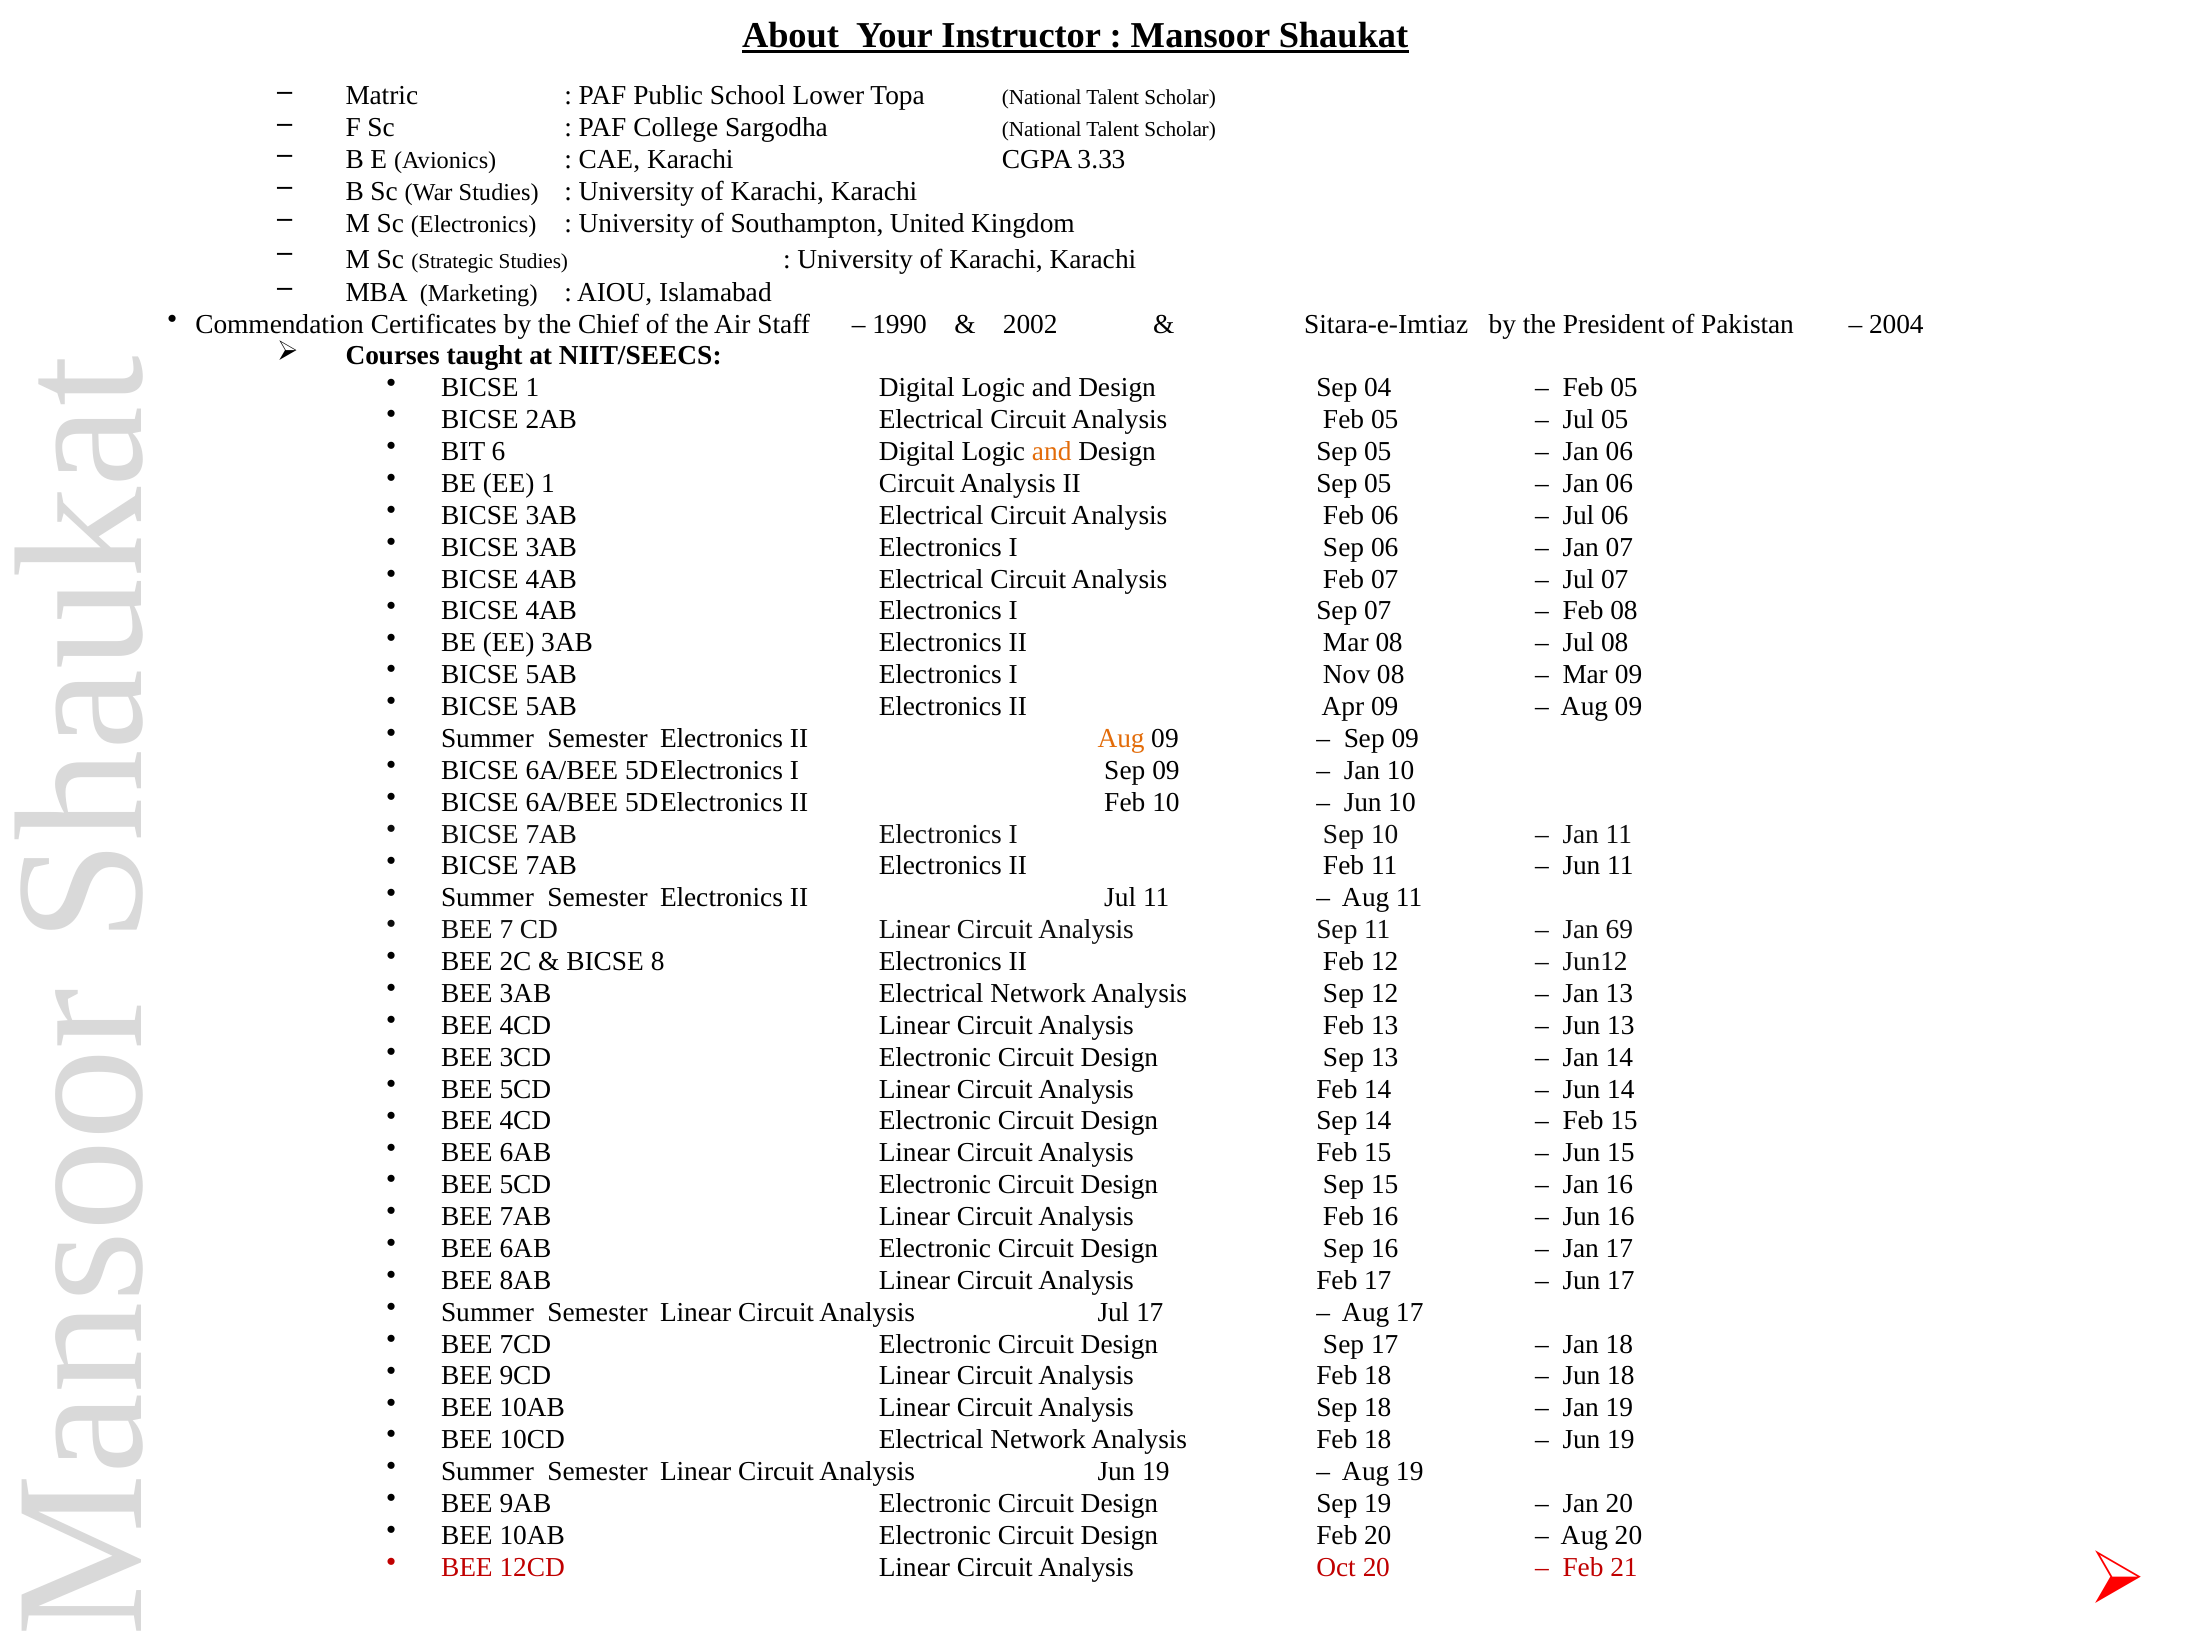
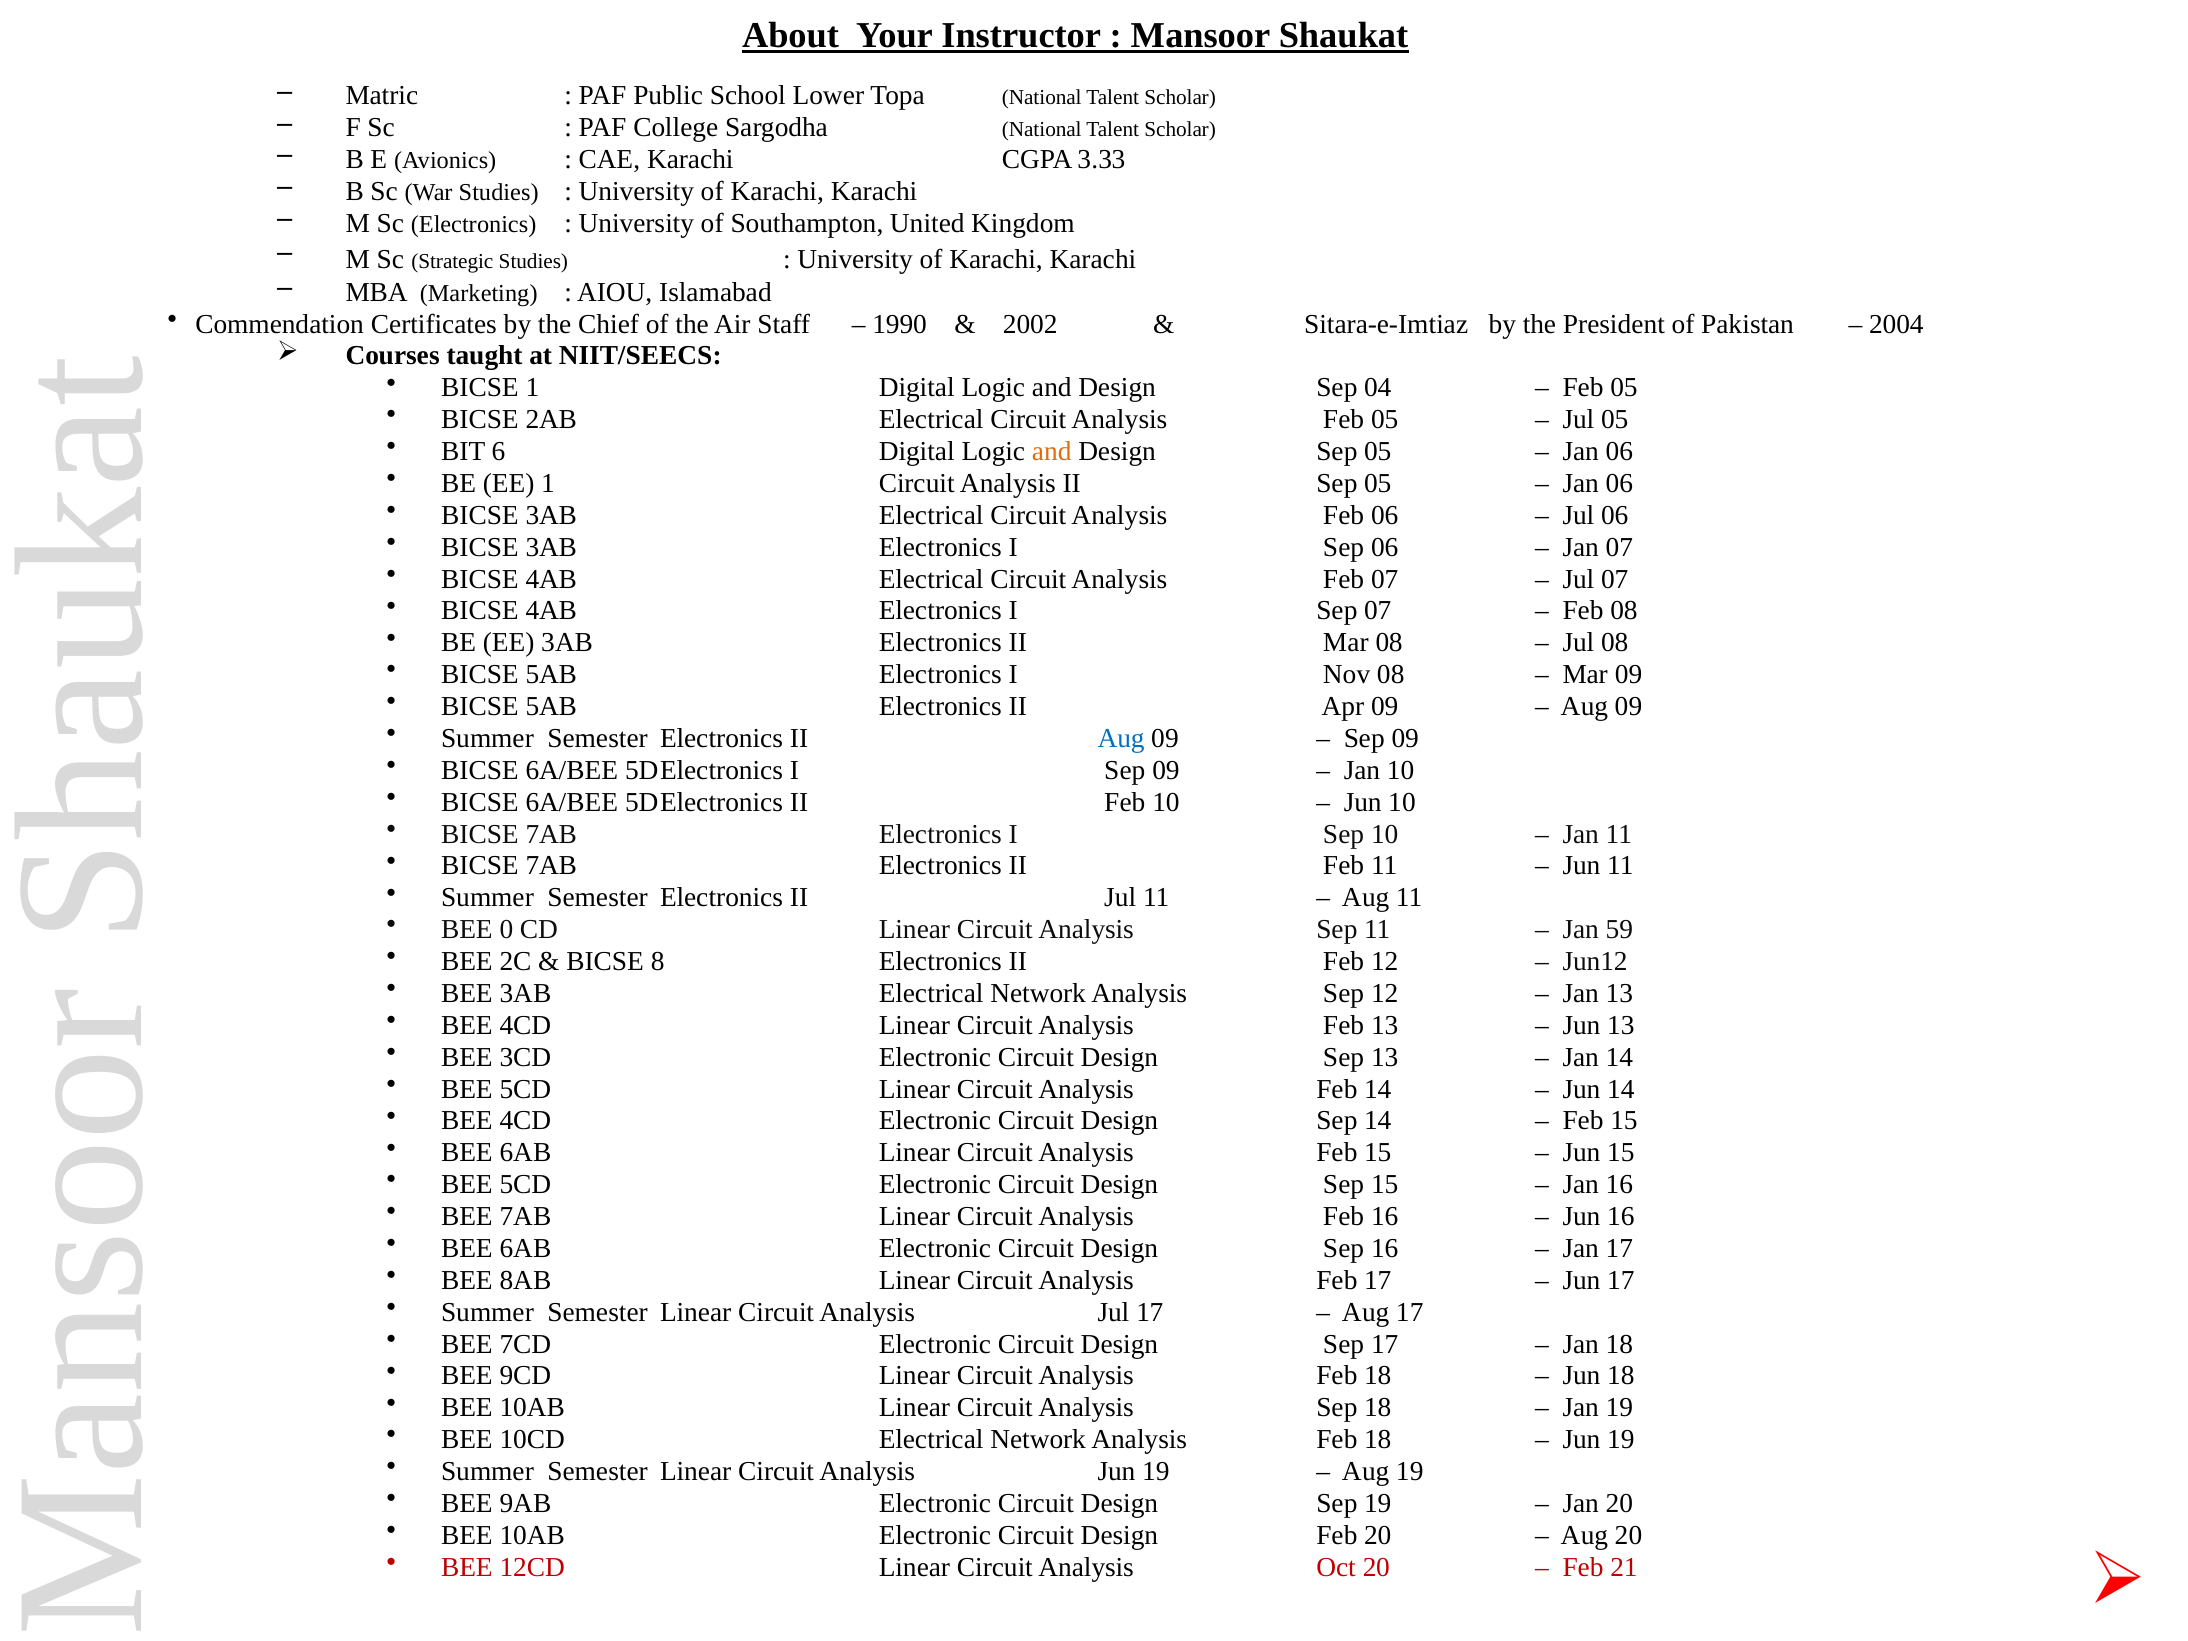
Aug colour: orange -> blue (1121, 738)
7: 7 -> 0 (506, 930)
69: 69 -> 59 (1619, 930)
